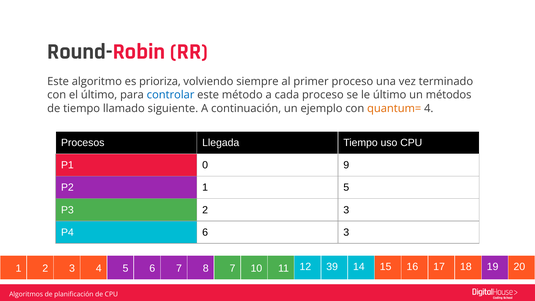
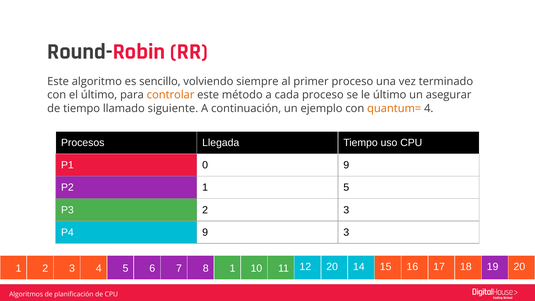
prioriza: prioriza -> sencillo (160, 82)
controlar colour: blue -> orange (171, 95)
métodos: métodos -> asegurar (449, 95)
P4 6: 6 -> 9 (205, 232)
8 7: 7 -> 1 (233, 269)
12 39: 39 -> 20 (332, 267)
